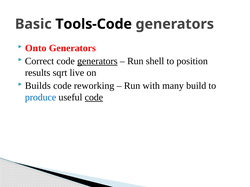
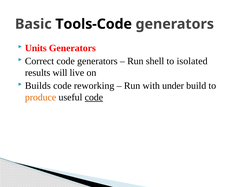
Onto: Onto -> Units (36, 48)
generators underline: present -> none (97, 61)
position: position -> isolated (192, 61)
sqrt: sqrt -> will (60, 73)
many: many -> under (173, 86)
produce colour: blue -> orange (41, 98)
